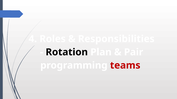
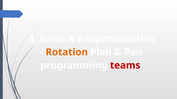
Rotation colour: black -> orange (67, 52)
